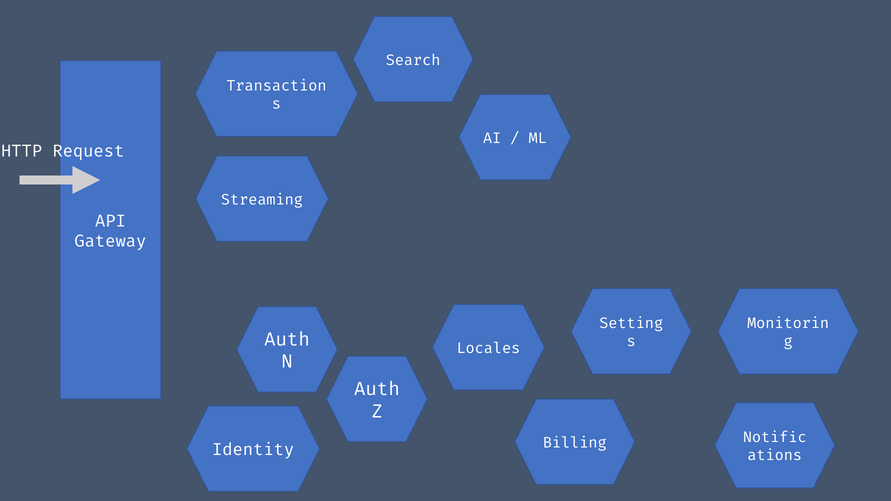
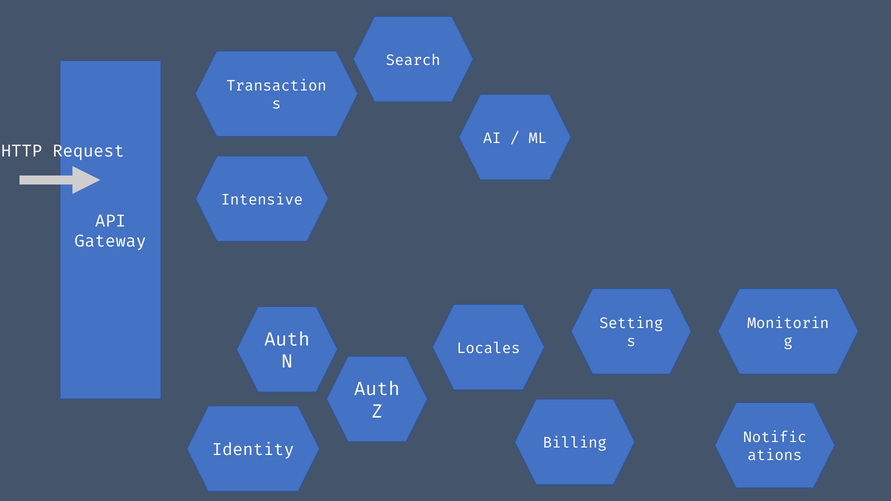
Streaming: Streaming -> Intensive (262, 200)
